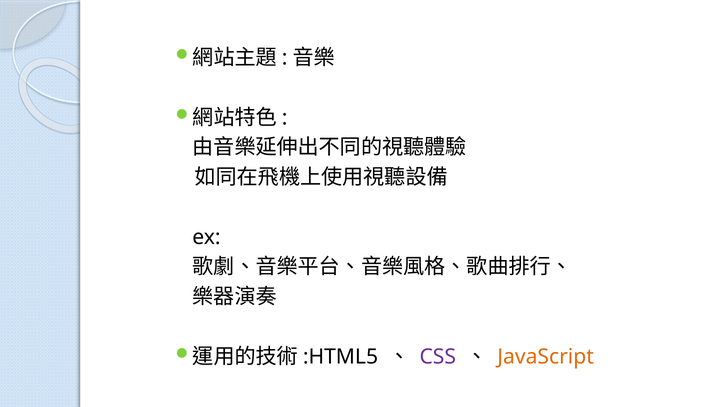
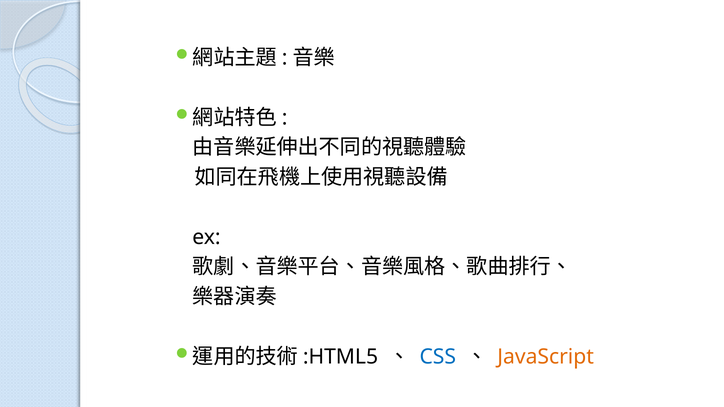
CSS colour: purple -> blue (438, 357)
